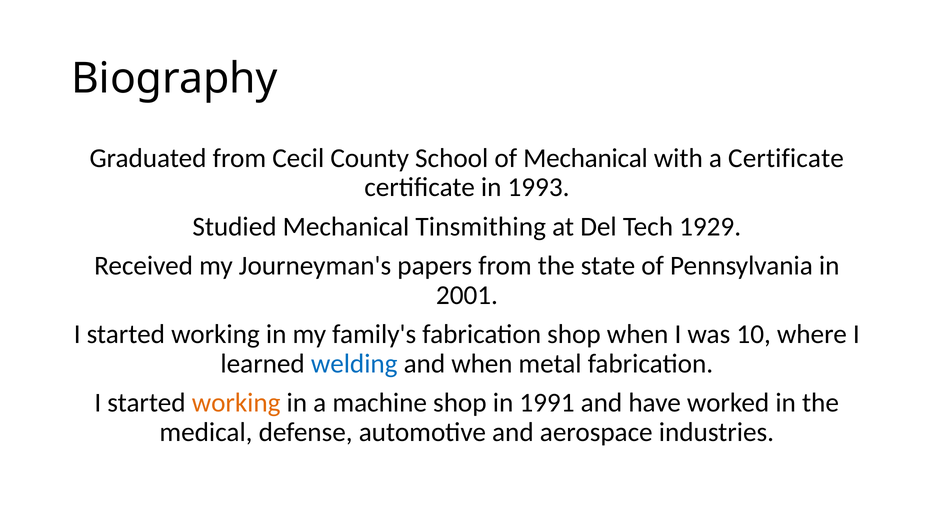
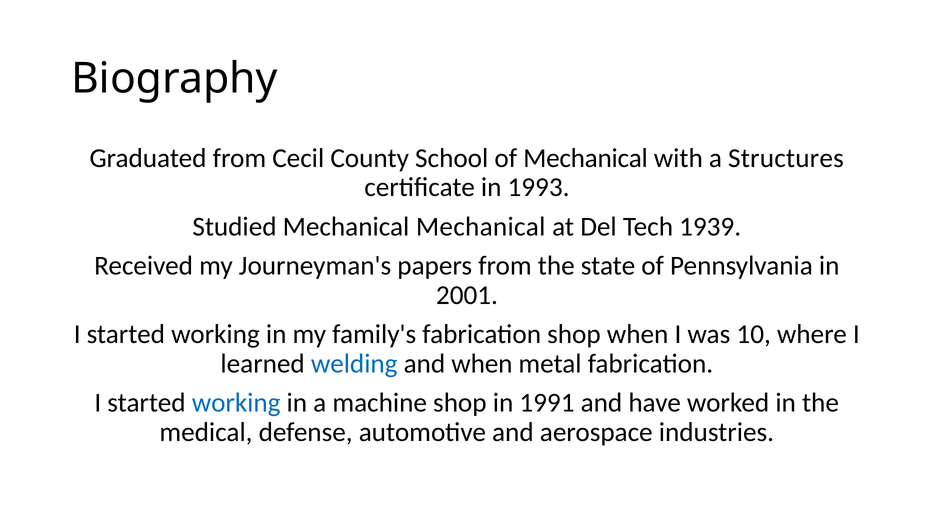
a Certificate: Certificate -> Structures (786, 158)
Mechanical Tinsmithing: Tinsmithing -> Mechanical (481, 226)
1929: 1929 -> 1939 (710, 226)
working colour: orange -> blue (236, 402)
